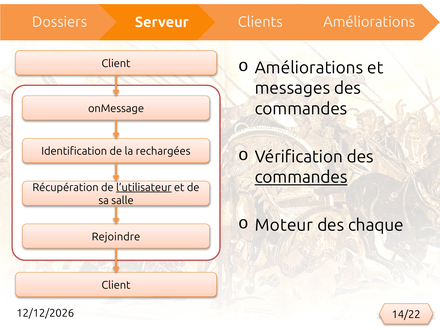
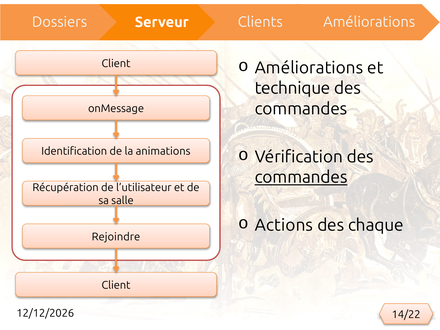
messages: messages -> technique (293, 88)
rechargées: rechargées -> animations (163, 151)
l’utilisateur underline: present -> none (144, 187)
Moteur: Moteur -> Actions (284, 225)
